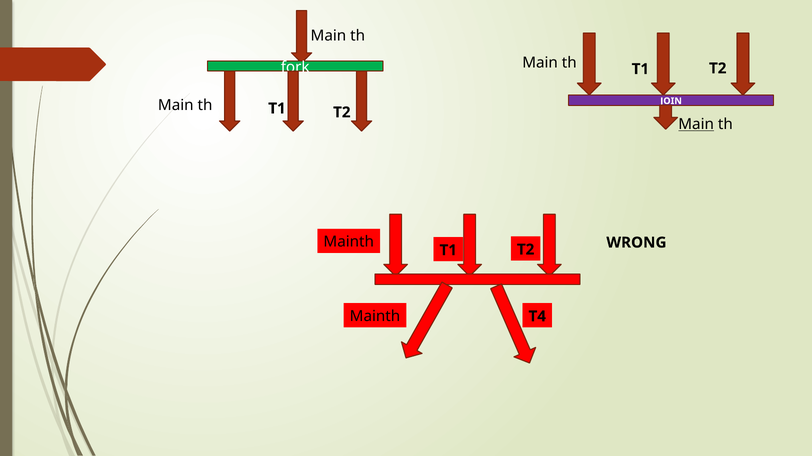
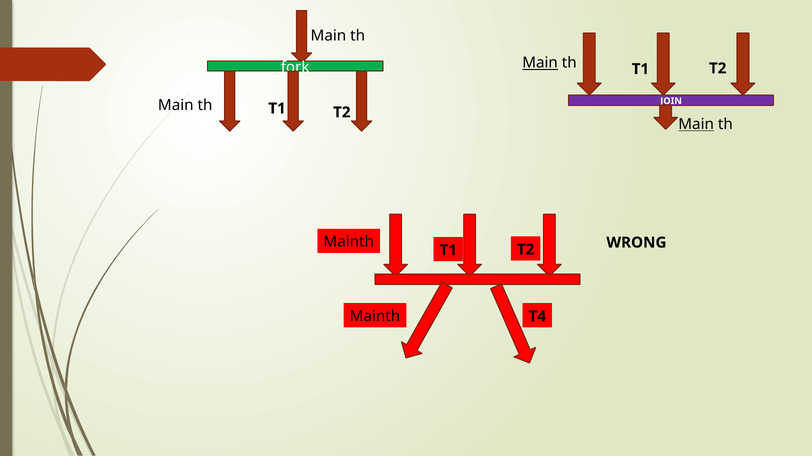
Main underline: none -> present (540, 63)
